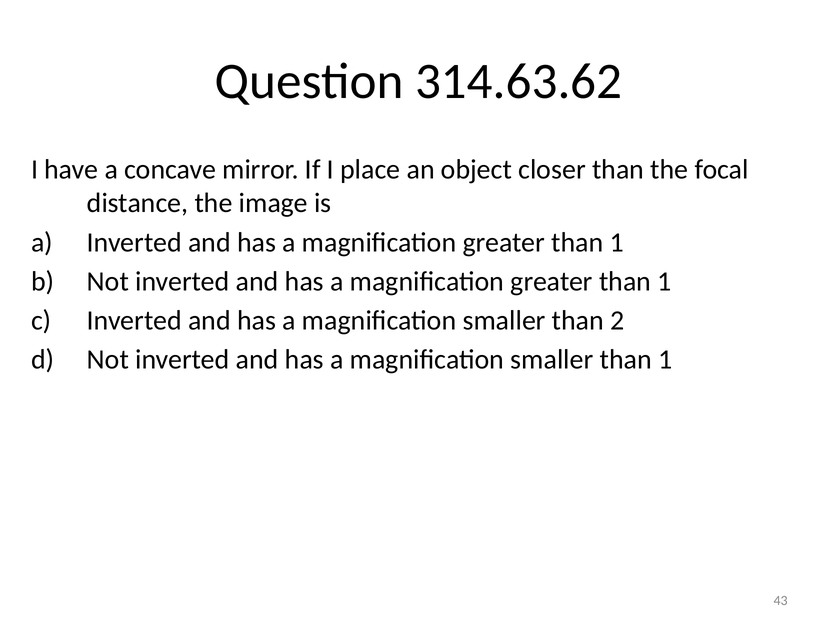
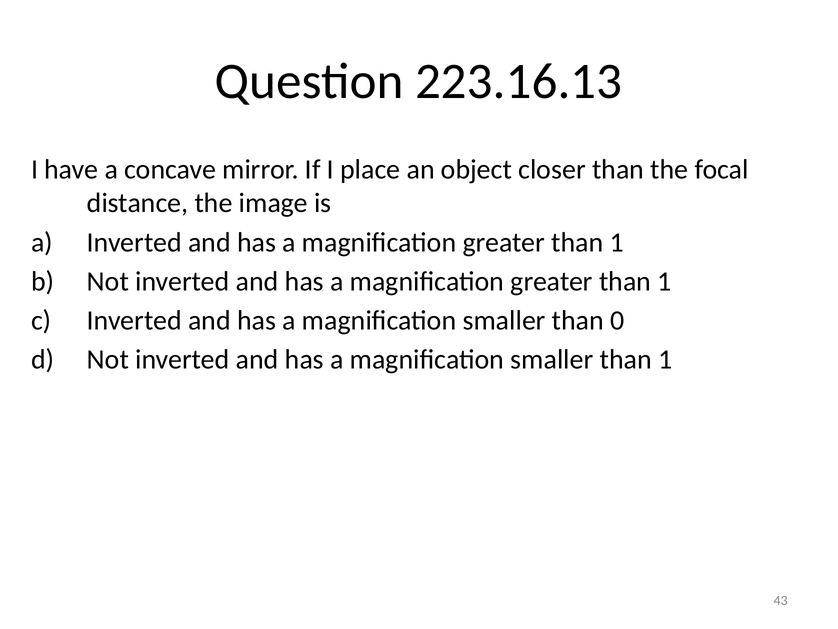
314.63.62: 314.63.62 -> 223.16.13 (519, 81)
2: 2 -> 0 (617, 320)
